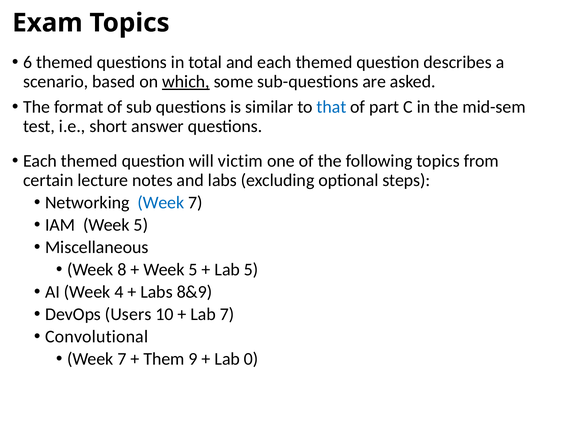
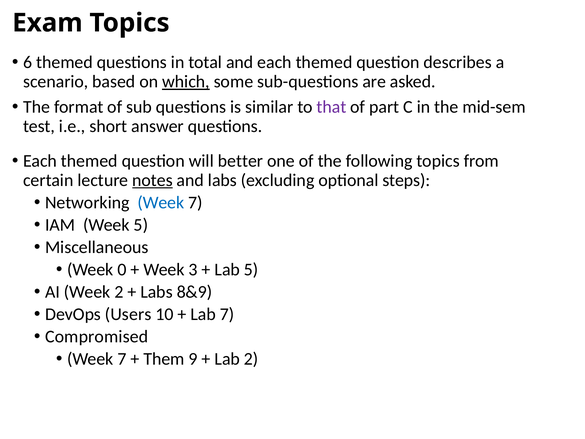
that colour: blue -> purple (331, 107)
victim: victim -> better (241, 161)
notes underline: none -> present (152, 180)
8: 8 -> 0 (122, 269)
5: 5 -> 3 (193, 269)
Week 4: 4 -> 2 (119, 292)
Convolutional: Convolutional -> Compromised (97, 336)
Lab 0: 0 -> 2 (251, 359)
